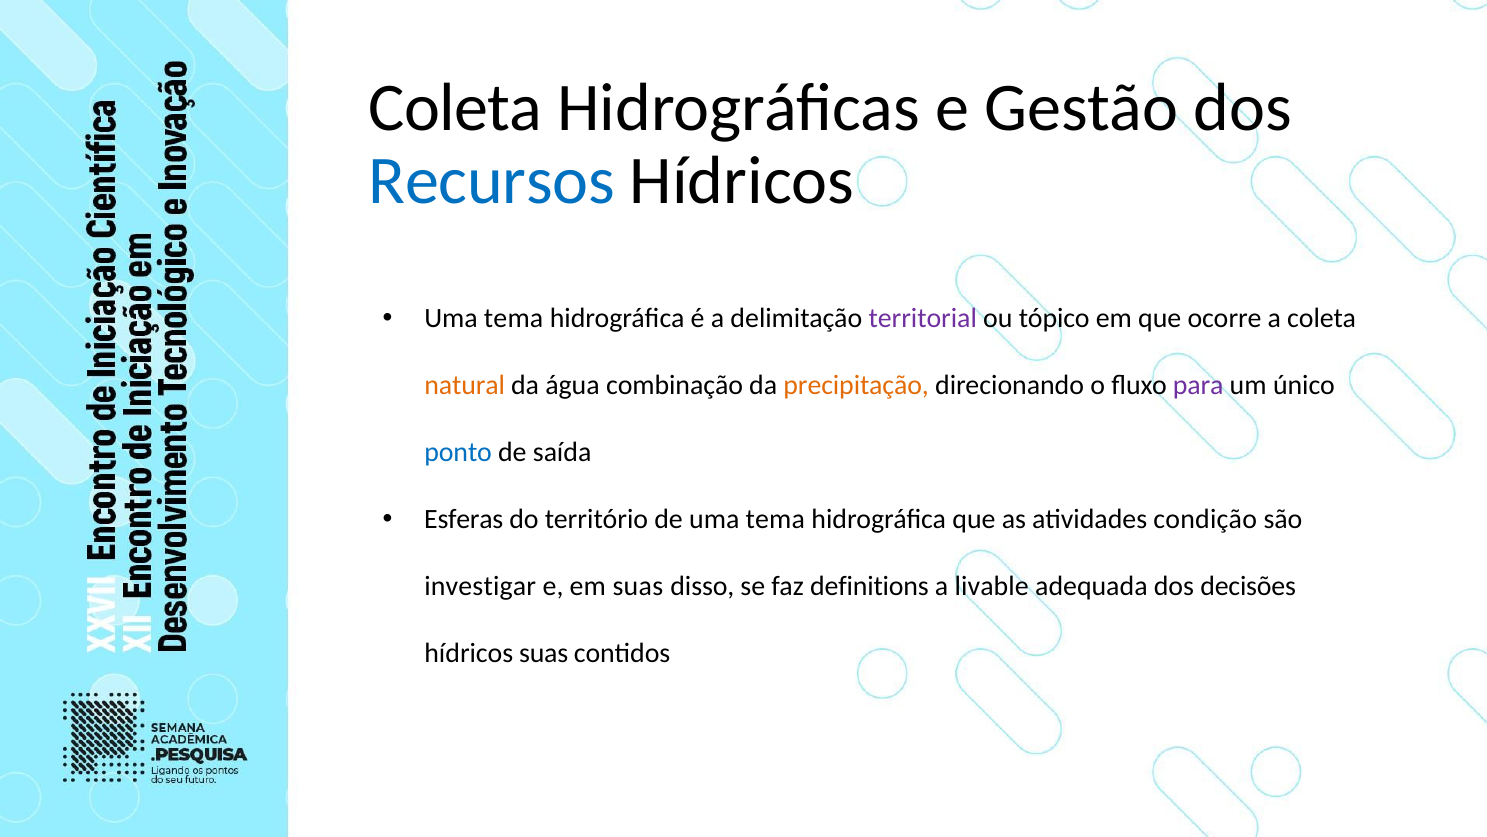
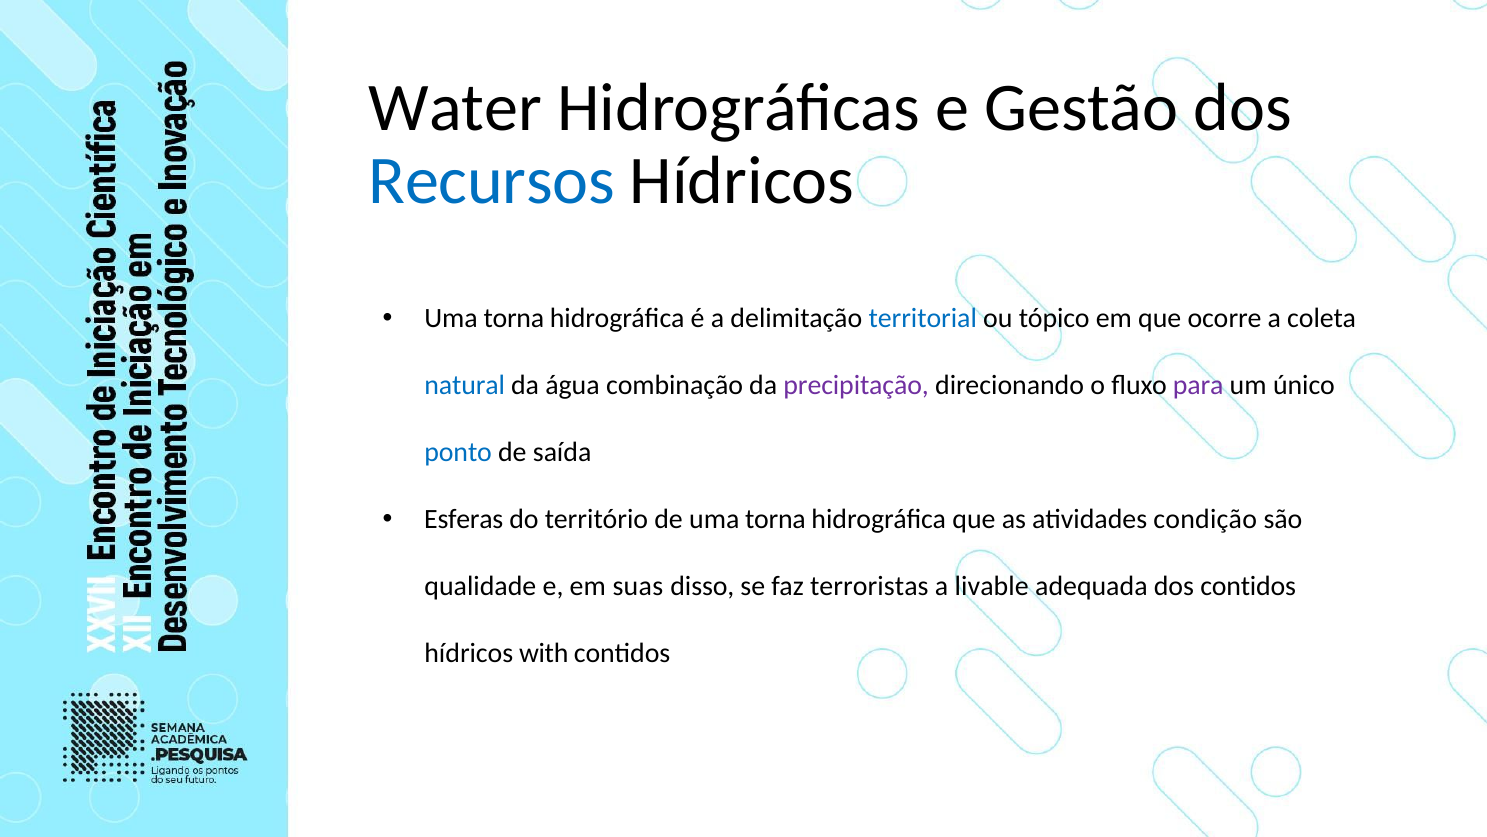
Coleta: Coleta -> Water (455, 108)
tema: tema -> torna (514, 318)
territorial colour: purple -> blue (923, 318)
natural colour: orange -> blue (465, 385)
precipitação colour: orange -> purple (856, 385)
de uma tema: tema -> torna (775, 519)
investigar: investigar -> qualidade (480, 586)
definitions: definitions -> terroristas (869, 586)
dos decisões: decisões -> contidos (1248, 586)
hídricos suas: suas -> with (544, 653)
